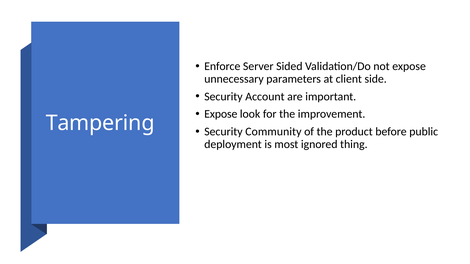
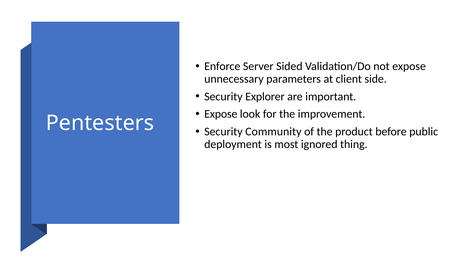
Account: Account -> Explorer (265, 97)
Tampering: Tampering -> Pentesters (100, 123)
